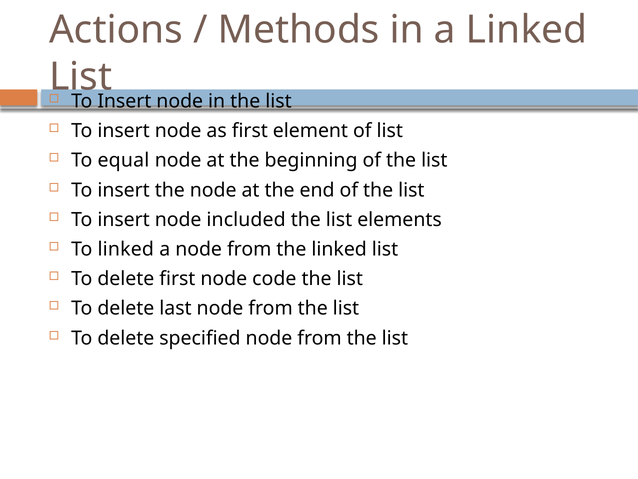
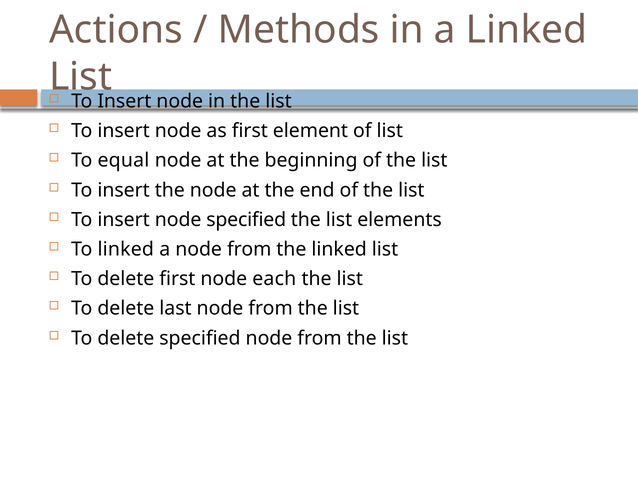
node included: included -> specified (246, 220)
code: code -> each (274, 279)
